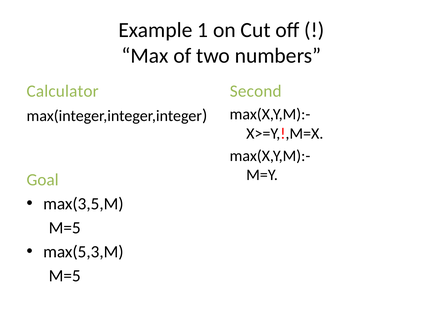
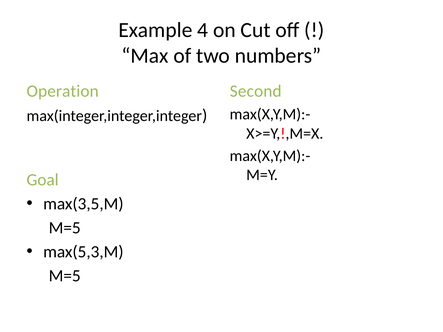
1: 1 -> 4 (203, 30)
Calculator: Calculator -> Operation (63, 91)
